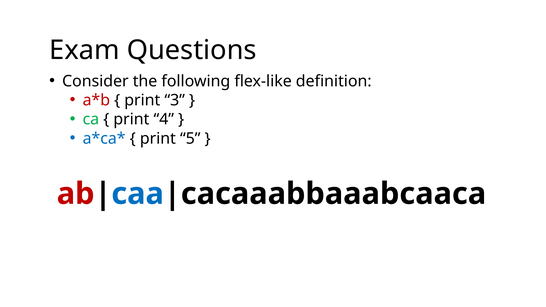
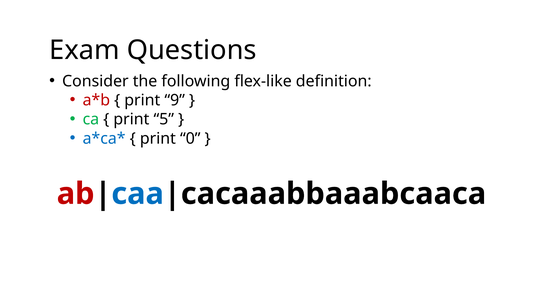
3: 3 -> 9 (175, 100)
4: 4 -> 5 (164, 119)
5: 5 -> 0 (190, 139)
